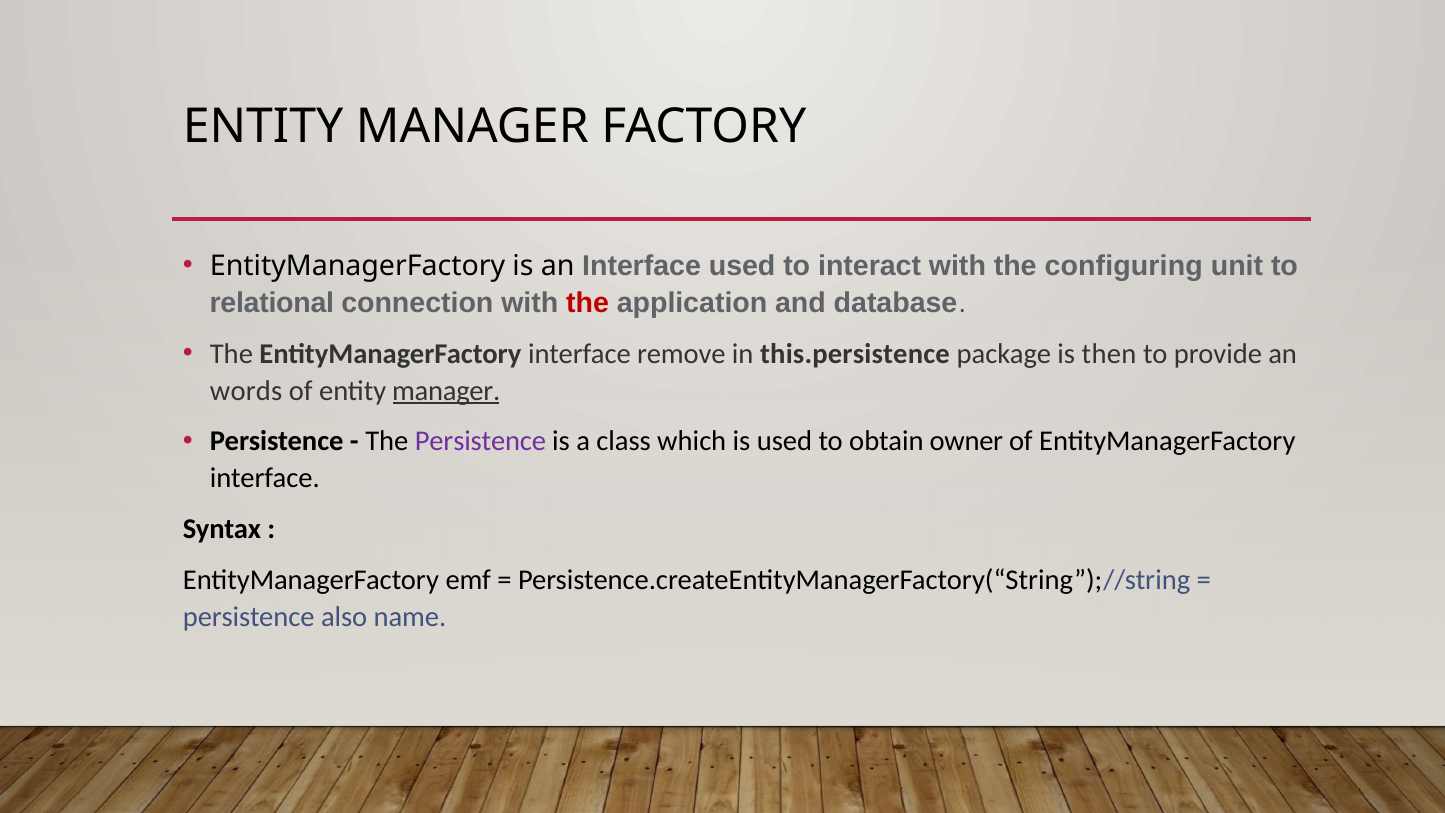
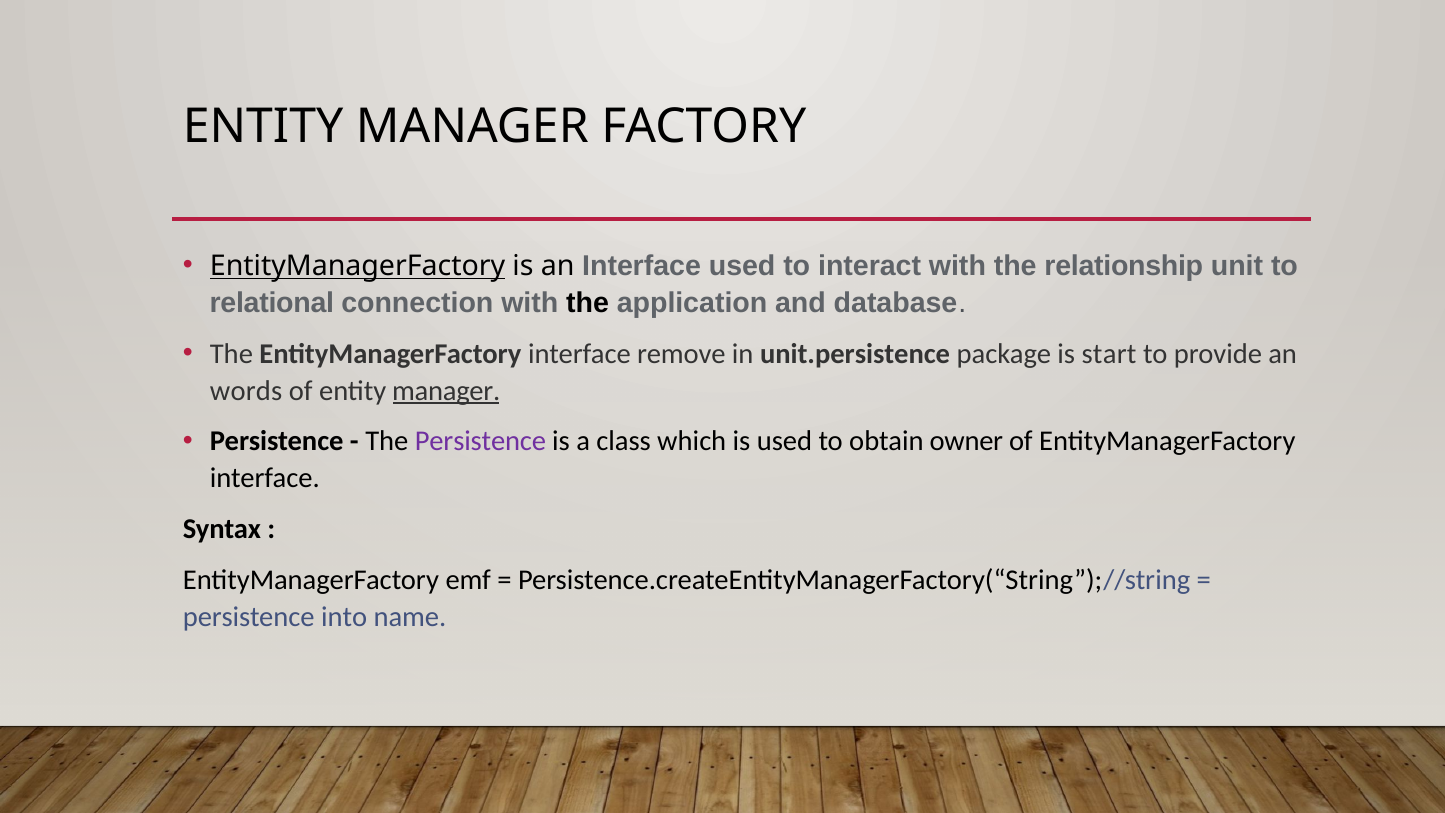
EntityManagerFactory underline: none -> present (358, 266)
configuring: configuring -> relationship (1124, 266)
the colour: red -> black (588, 303)
this.persistence: this.persistence -> unit.persistence (855, 354)
then: then -> start (1109, 354)
also: also -> into (344, 617)
